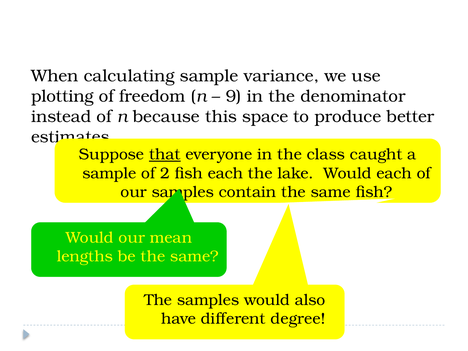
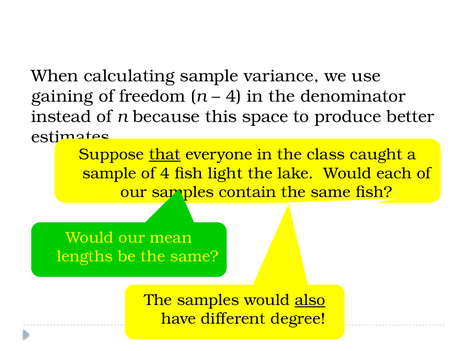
plotting: plotting -> gaining (62, 96)
9: 9 -> 4 (234, 96)
of 2: 2 -> 4 (165, 173)
fish each: each -> light (225, 173)
also underline: none -> present (310, 300)
